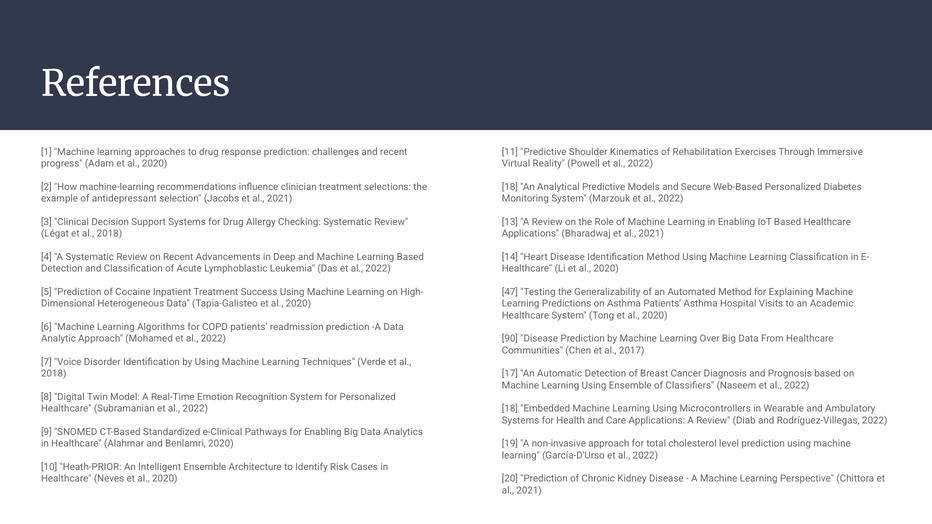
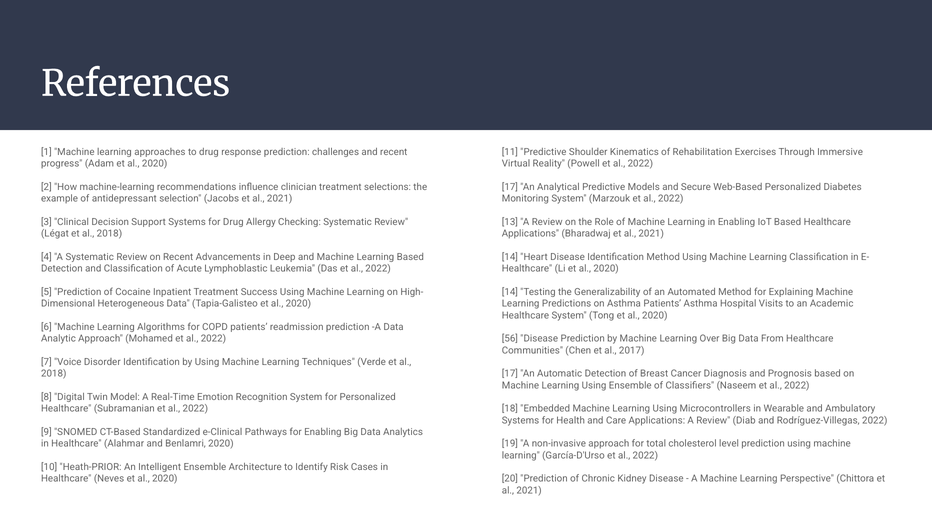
18: 18 -> 17 (510, 187)
47: 47 -> 14 (510, 292)
90: 90 -> 56 (510, 339)
